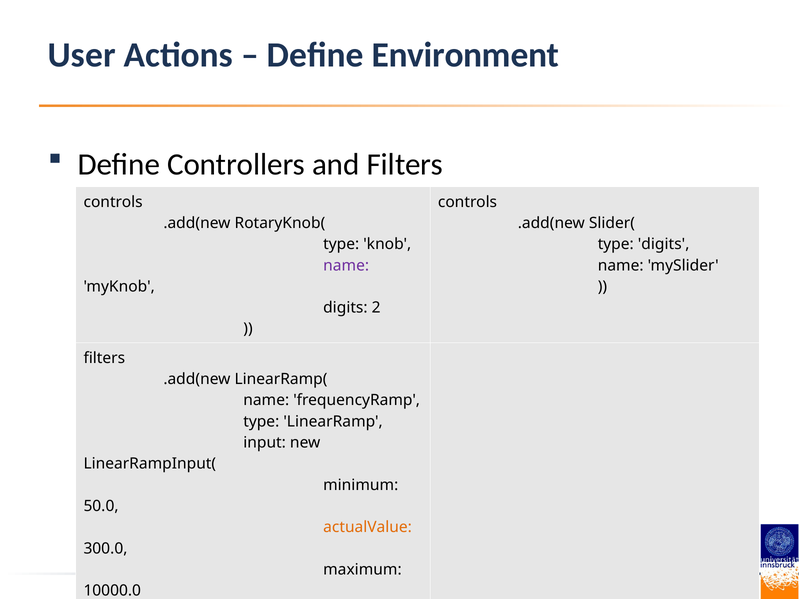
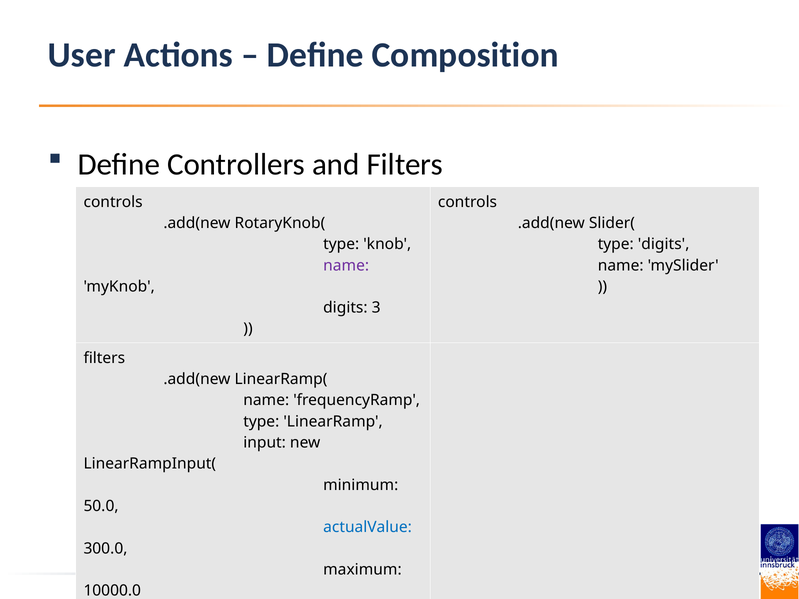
Environment: Environment -> Composition (465, 55)
2: 2 -> 3 (376, 308)
actualValue colour: orange -> blue (368, 528)
